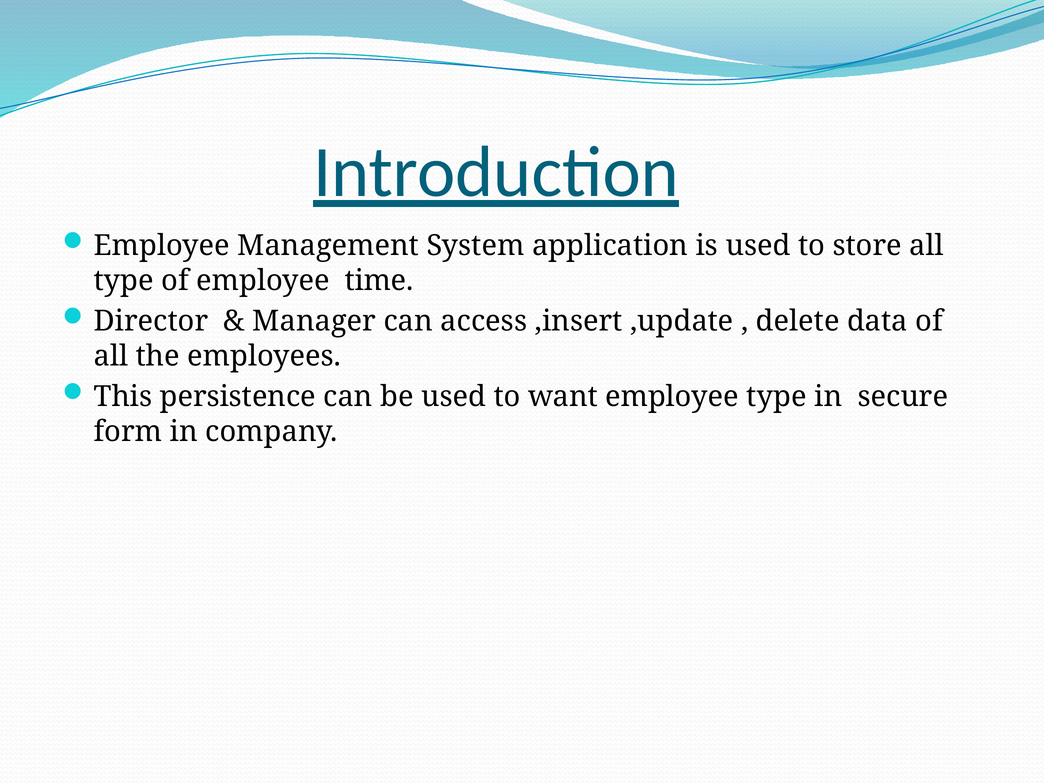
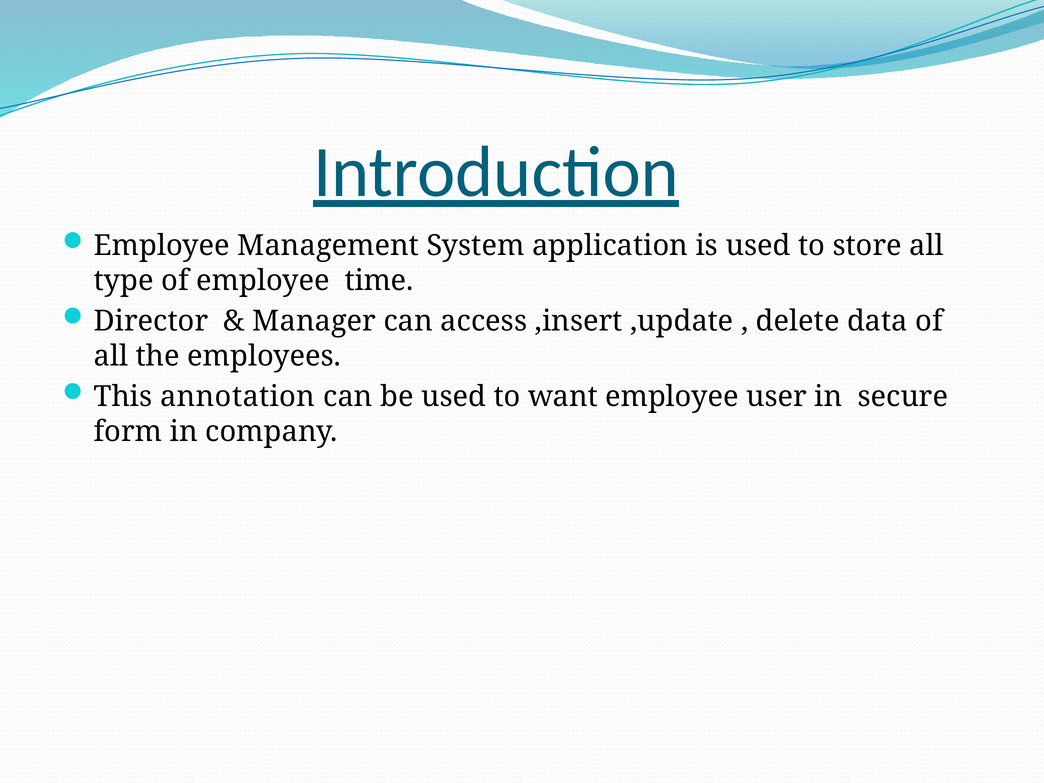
persistence: persistence -> annotation (238, 397)
employee type: type -> user (776, 397)
